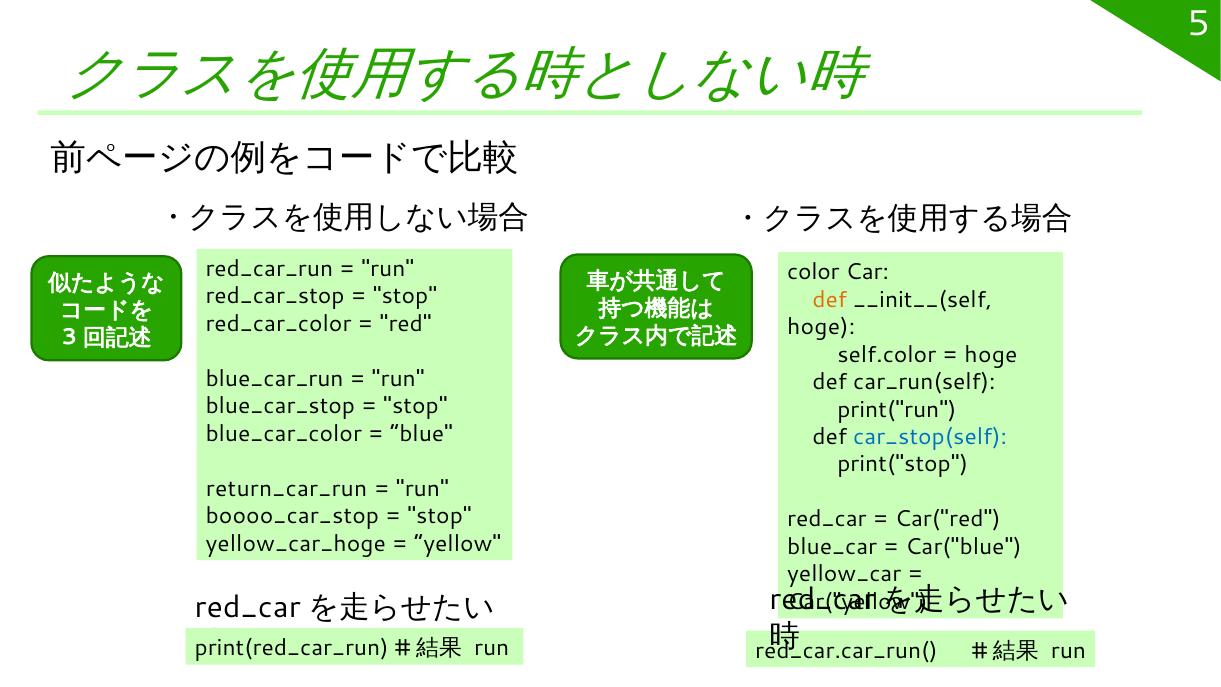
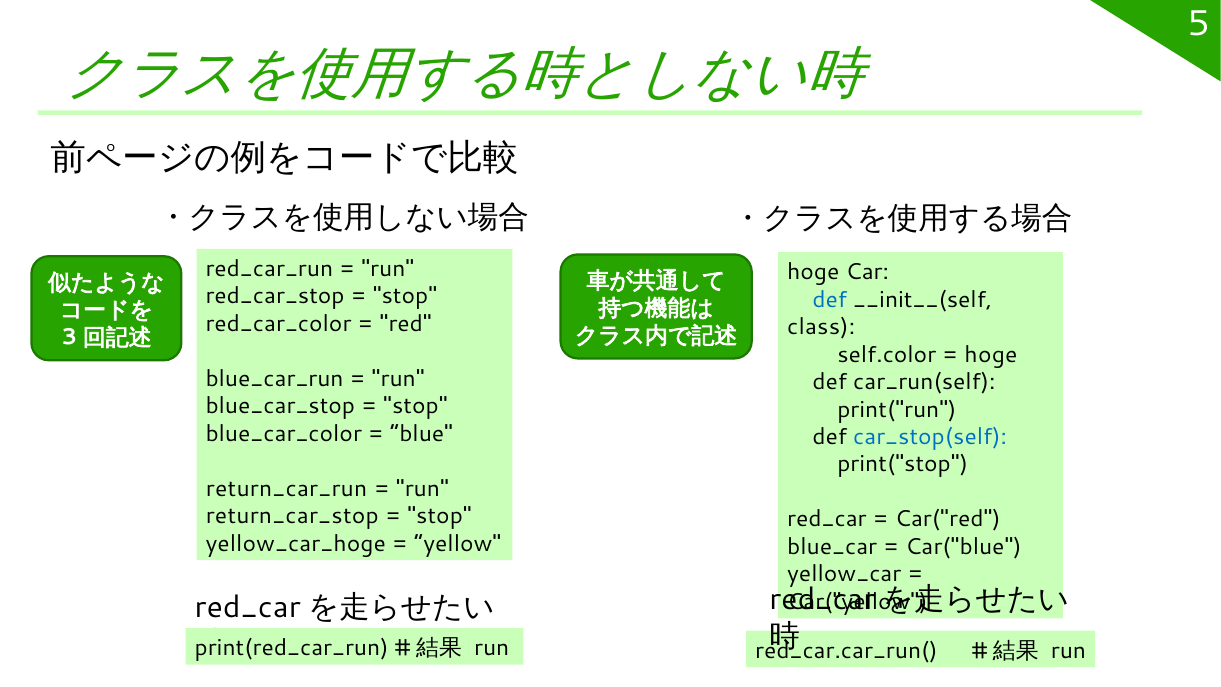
color: color -> hoge (813, 272)
def colour: orange -> blue (830, 299)
hoge: hoge -> class (821, 327)
boooo_car_stop: boooo_car_stop -> return_car_stop (292, 516)
